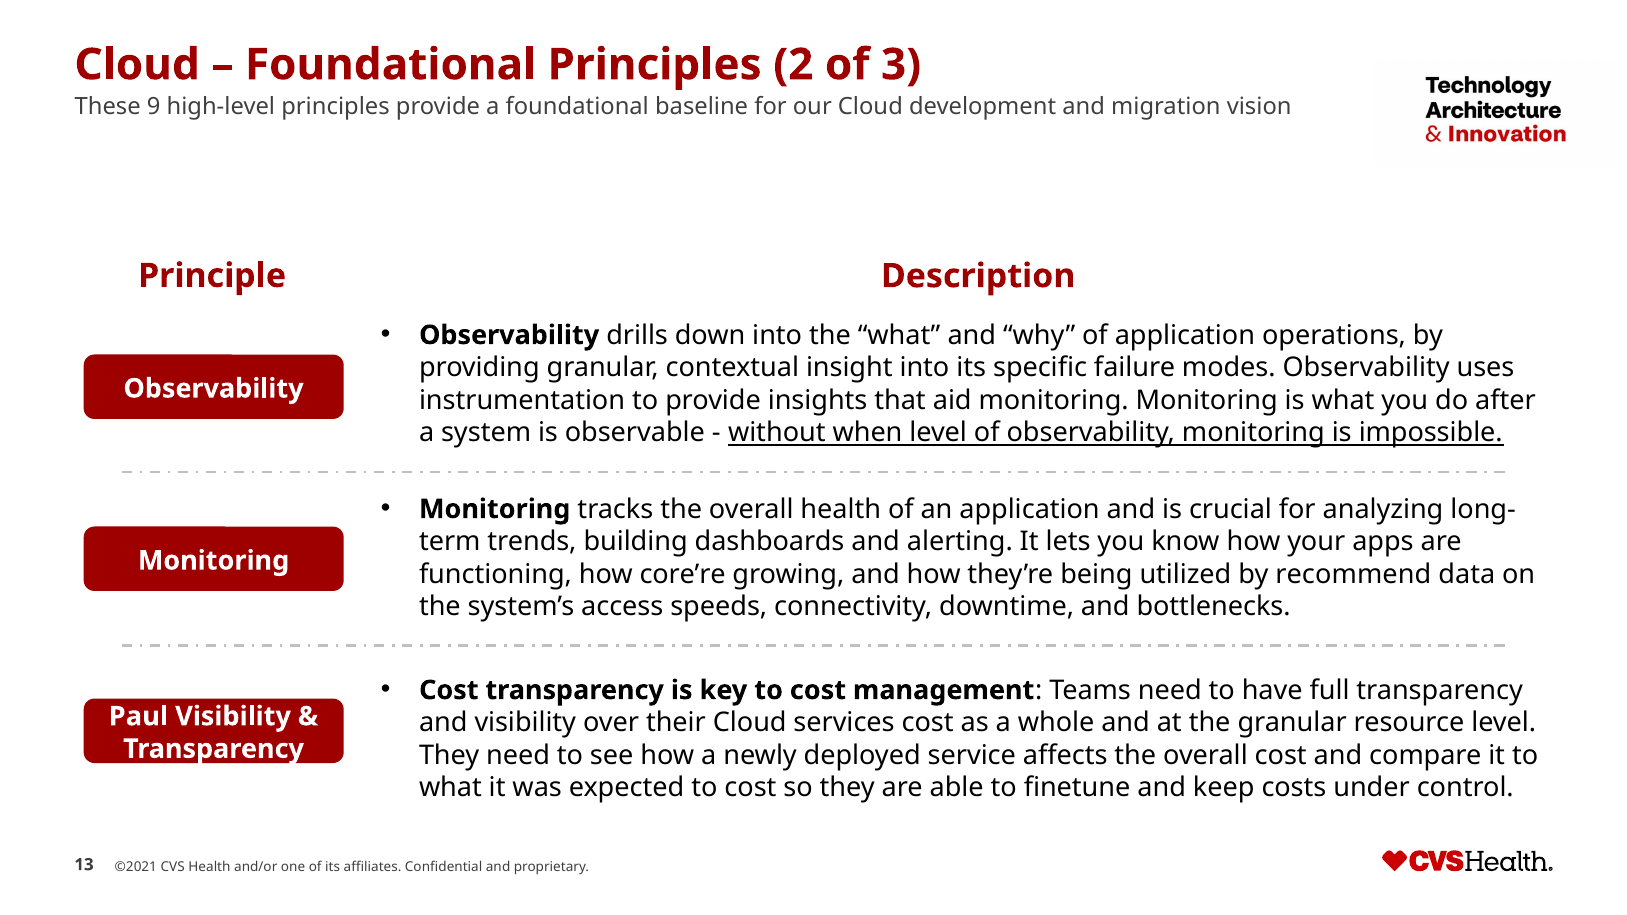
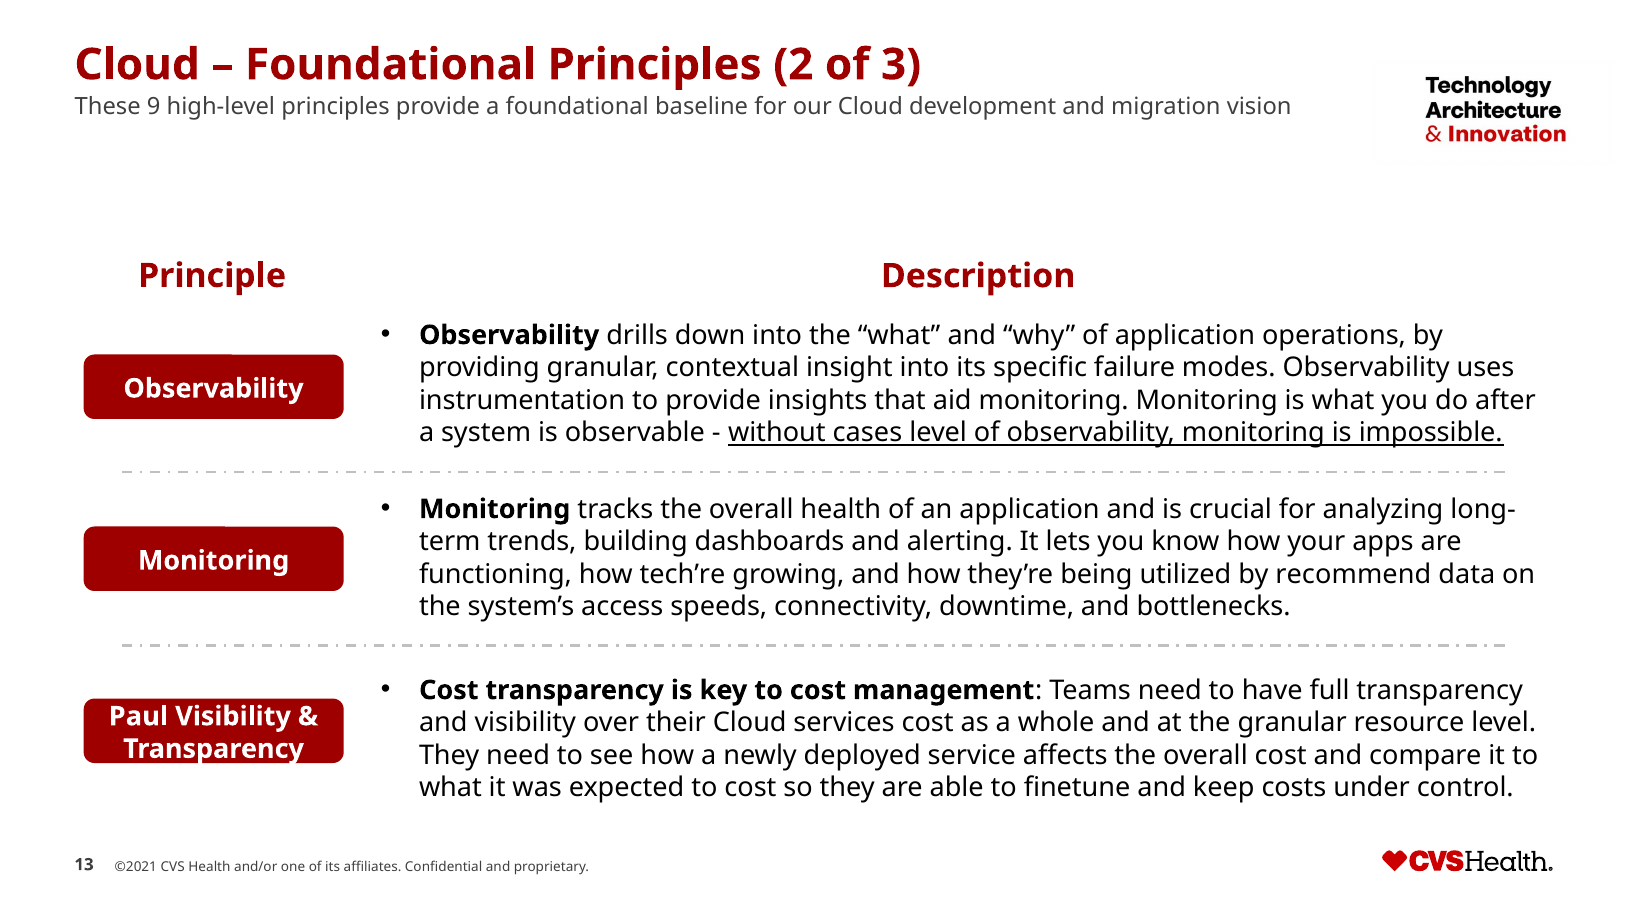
when: when -> cases (867, 433)
core’re: core’re -> tech’re (683, 574)
